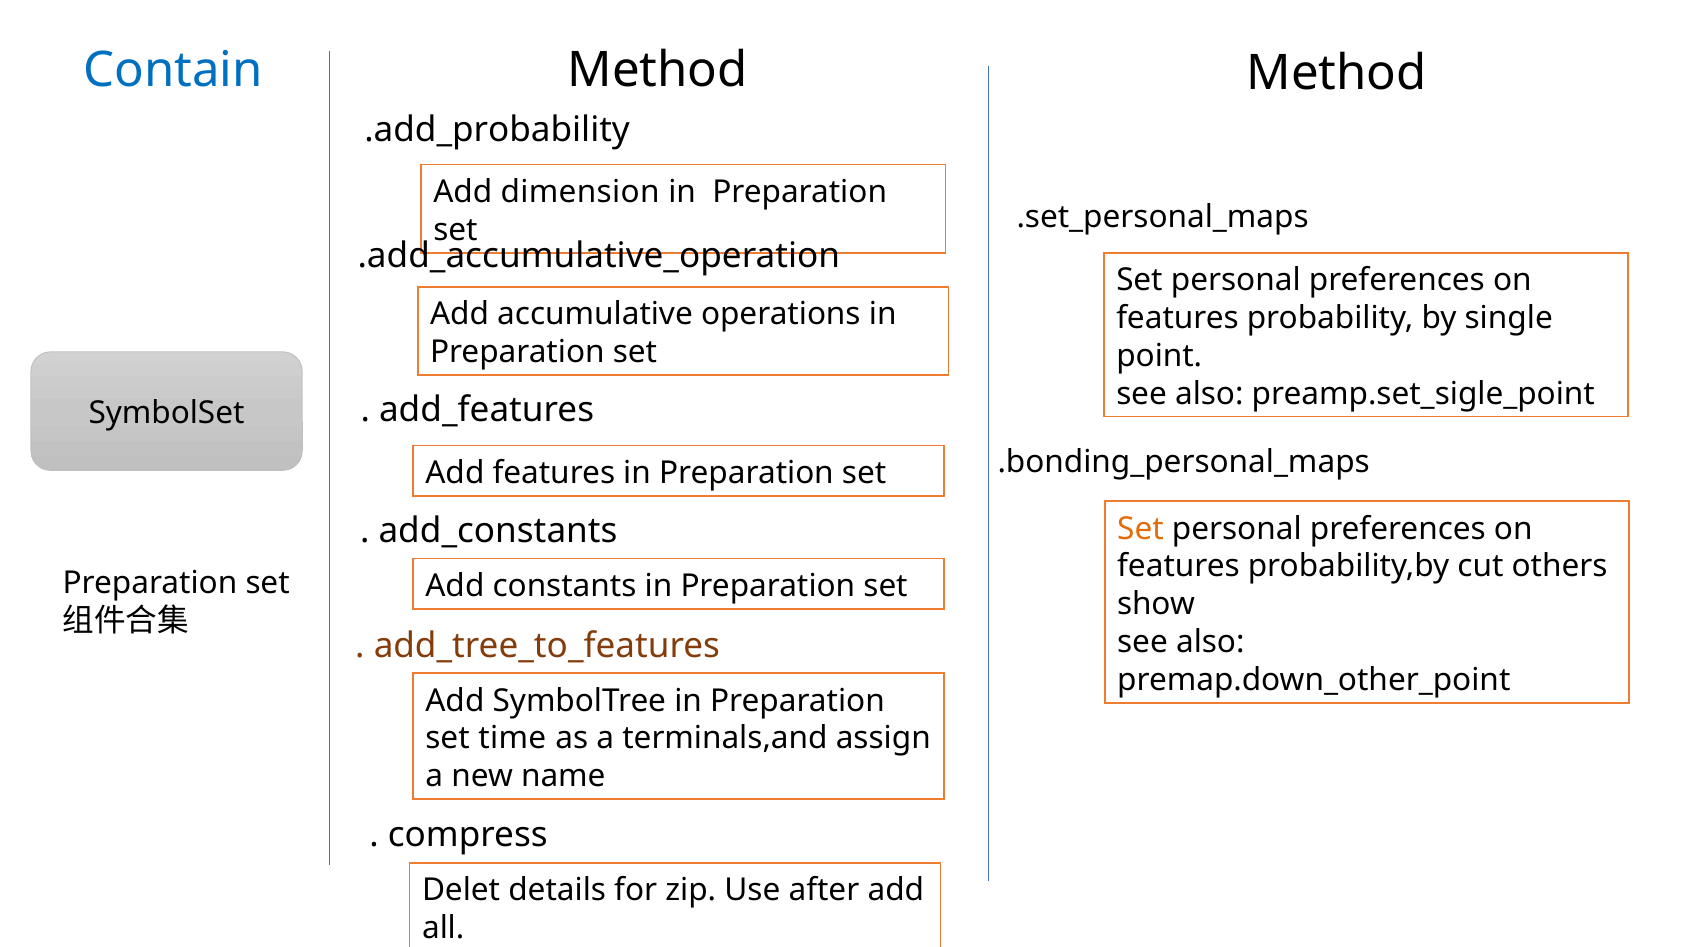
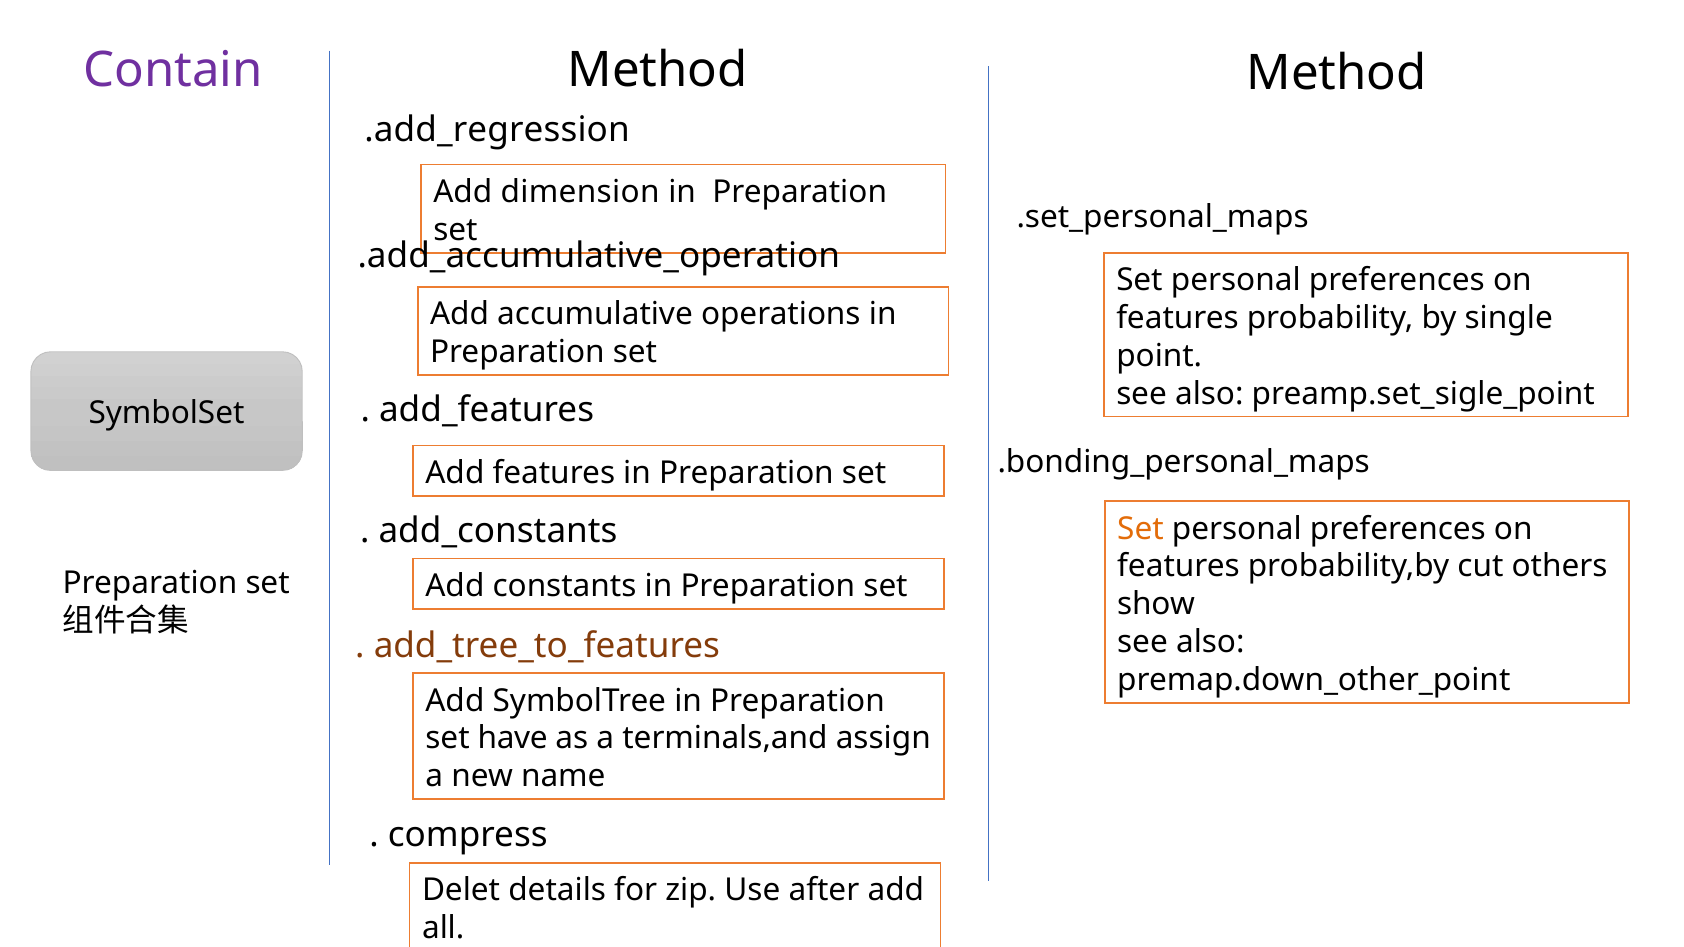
Contain colour: blue -> purple (173, 70)
.add_probability: .add_probability -> .add_regression (497, 130)
time: time -> have (513, 739)
